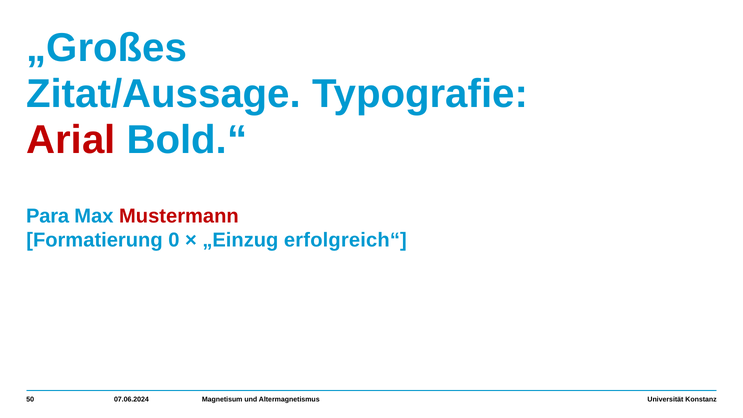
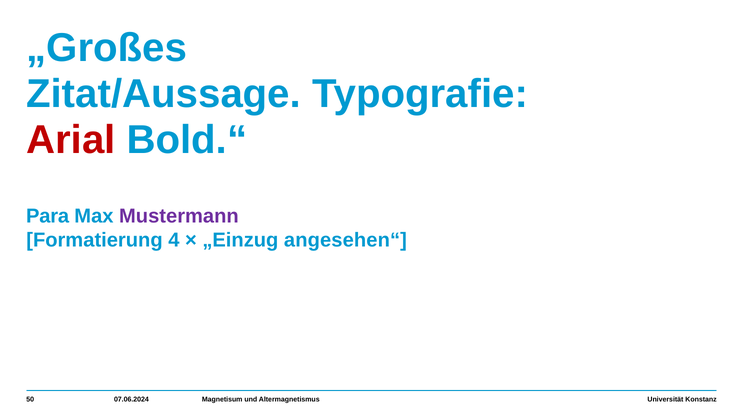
Mustermann colour: red -> purple (179, 216)
0: 0 -> 4 (174, 240)
erfolgreich“: erfolgreich“ -> angesehen“ (345, 240)
